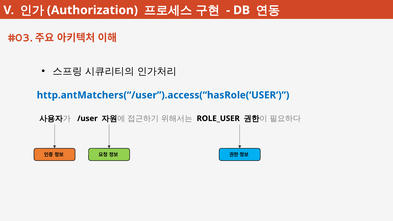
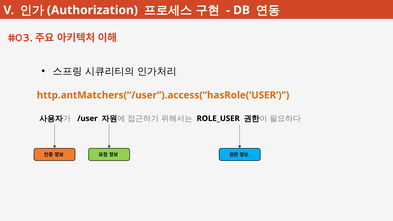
http.antMatchers(“/user”).access(“hasRole(‘USER colour: blue -> orange (163, 95)
